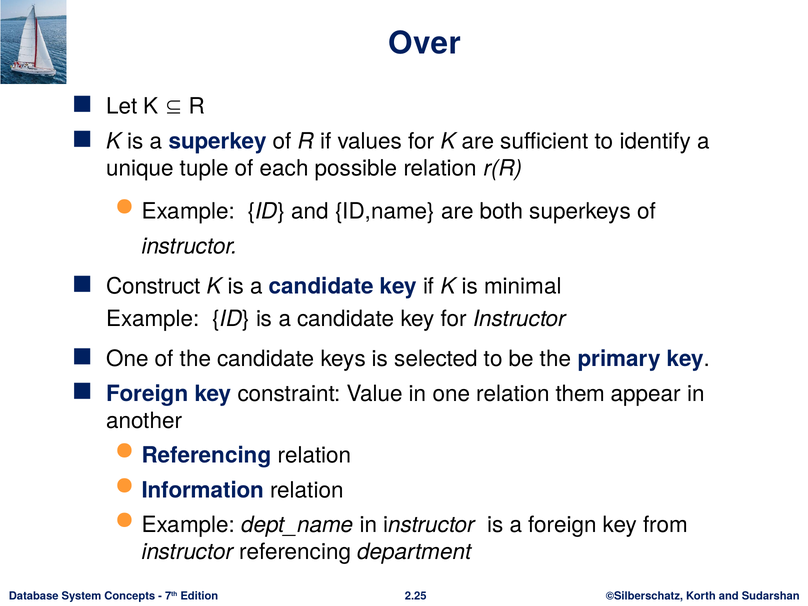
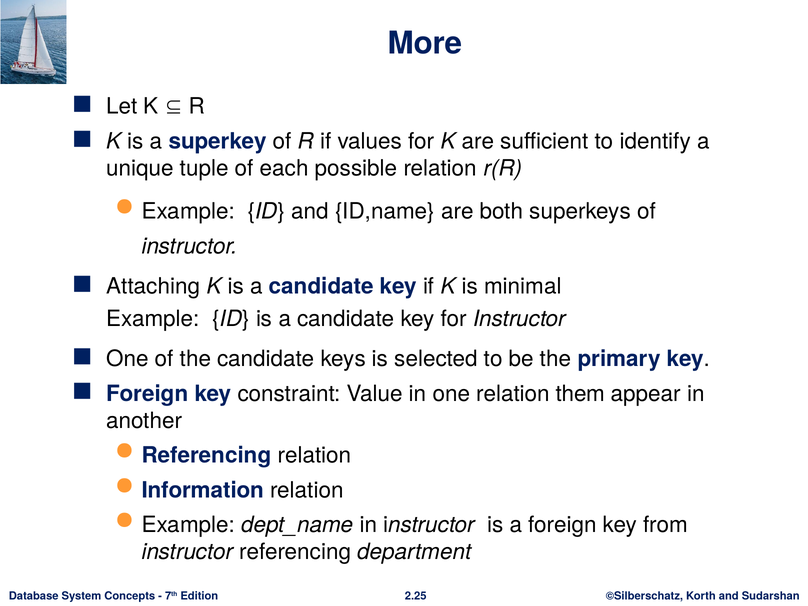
Over: Over -> More (425, 43)
Construct: Construct -> Attaching (153, 286)
